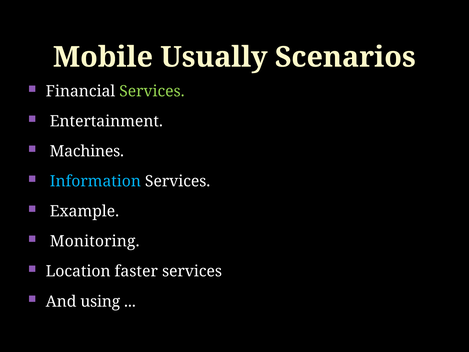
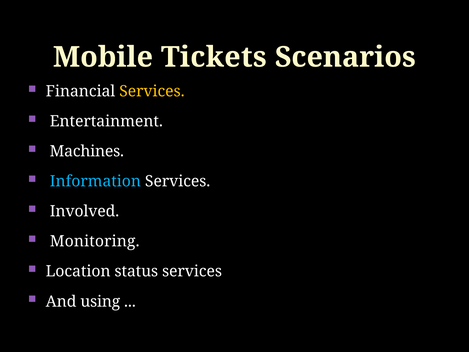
Usually: Usually -> Tickets (214, 57)
Services colour: light green -> yellow (152, 91)
Example: Example -> Involved (84, 211)
faster: faster -> status (136, 271)
